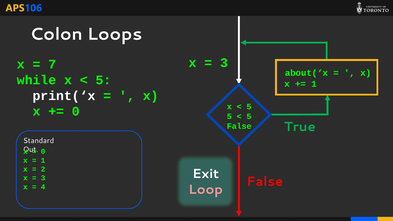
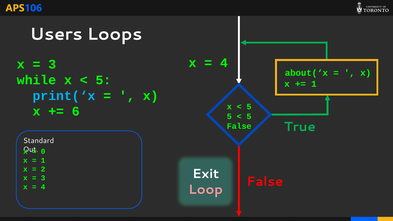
Colon: Colon -> Users (56, 34)
3: 3 -> 4 (224, 63)
7: 7 -> 3 (52, 64)
print(‘x colour: white -> light blue (64, 96)
0: 0 -> 6 (76, 111)
